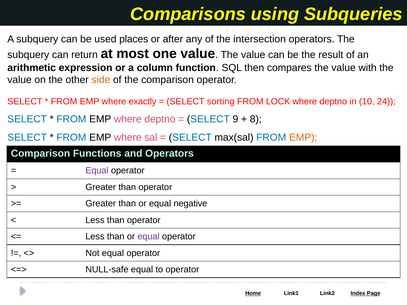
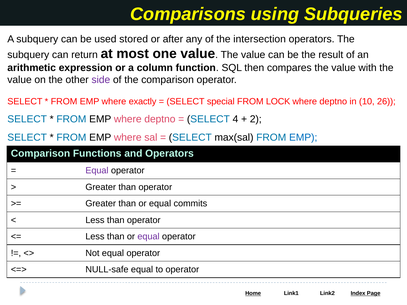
places: places -> stored (134, 39)
side colour: orange -> purple (101, 80)
sorting: sorting -> special (221, 102)
24: 24 -> 26 (386, 102)
9: 9 -> 4 (235, 119)
8: 8 -> 2 (256, 119)
EMP colour: orange -> blue (303, 138)
negative: negative -> commits (190, 204)
